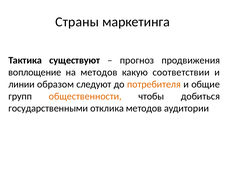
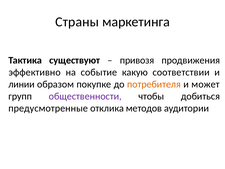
прогноз: прогноз -> привозя (137, 60)
воплощение: воплощение -> эффективно (35, 72)
на методов: методов -> событие (99, 72)
следуют: следуют -> покупке (94, 84)
общие: общие -> может (206, 84)
общественности colour: orange -> purple (85, 96)
государственными: государственными -> предусмотренные (48, 108)
